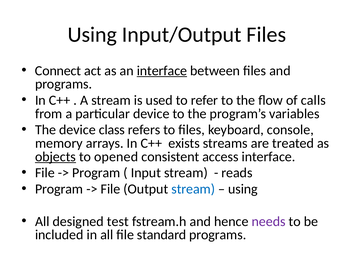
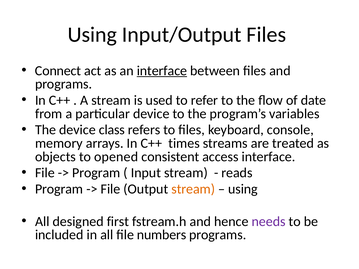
calls: calls -> date (313, 100)
exists: exists -> times (184, 143)
objects underline: present -> none (55, 157)
stream colour: blue -> orange (193, 189)
test: test -> first (118, 222)
standard: standard -> numbers (162, 235)
